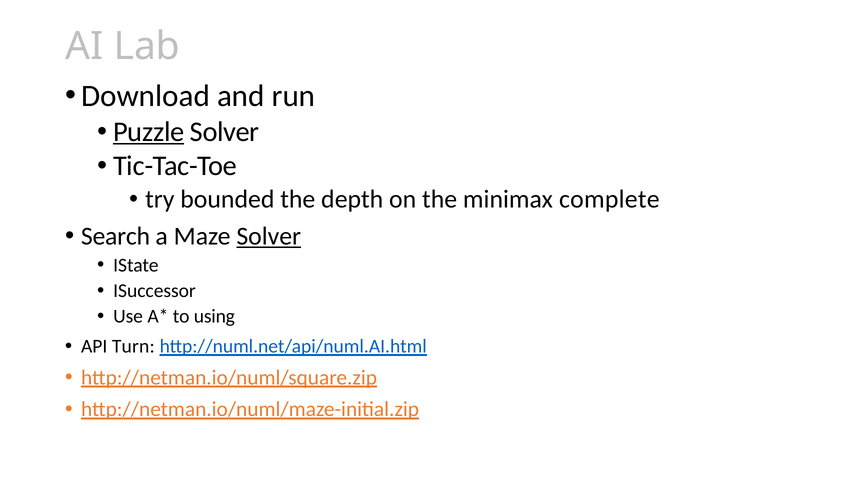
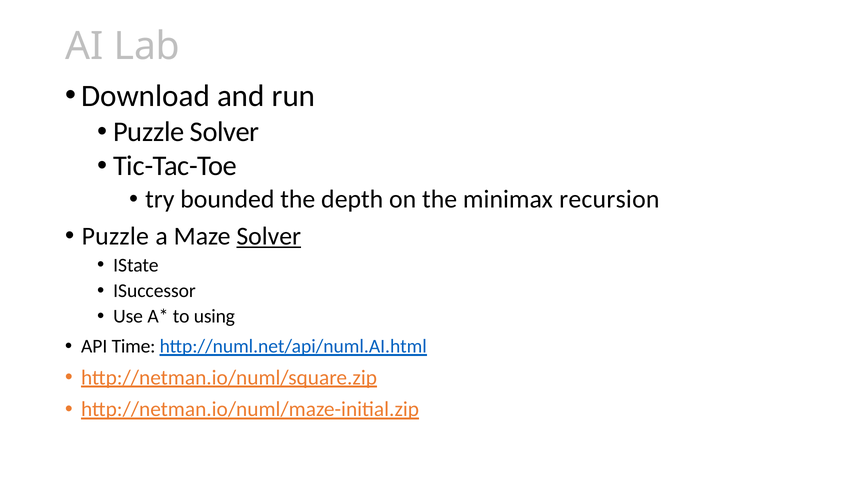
Puzzle underline: present -> none (149, 132)
complete: complete -> recursion (609, 200)
Search: Search -> Puzzle (115, 236)
Turn: Turn -> Time (134, 347)
